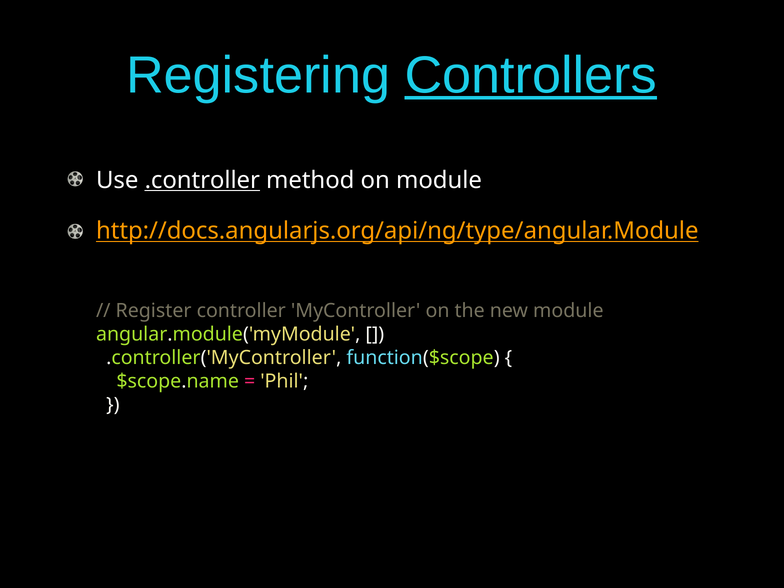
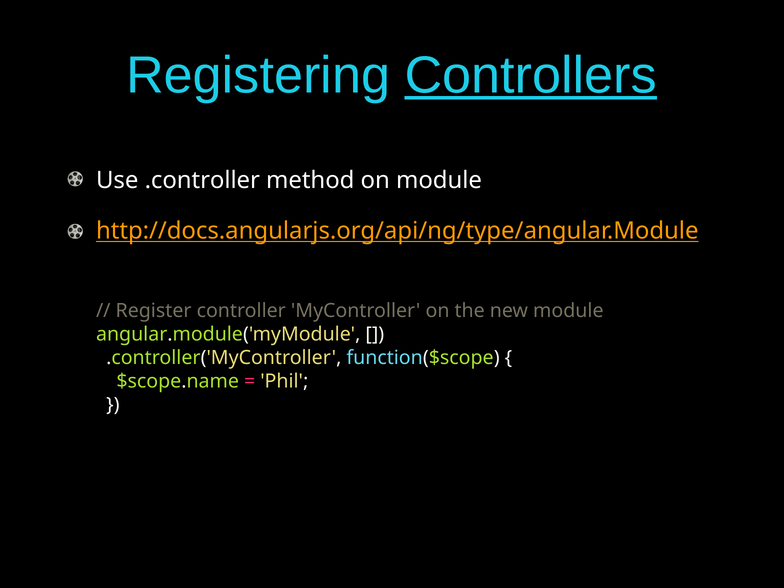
.controller underline: present -> none (202, 180)
